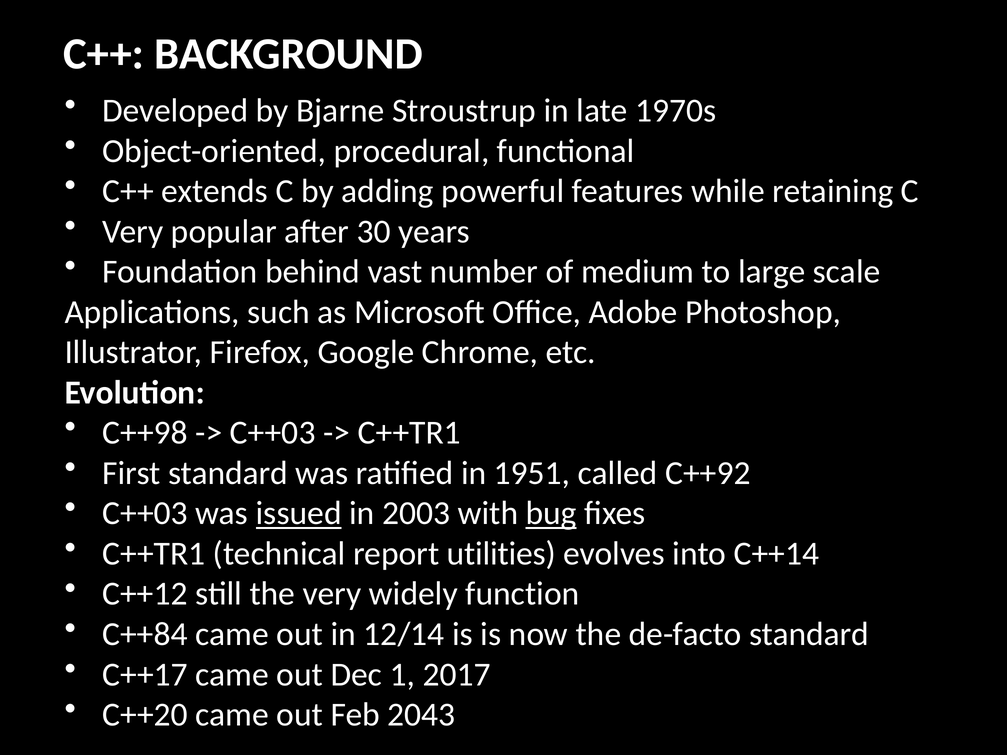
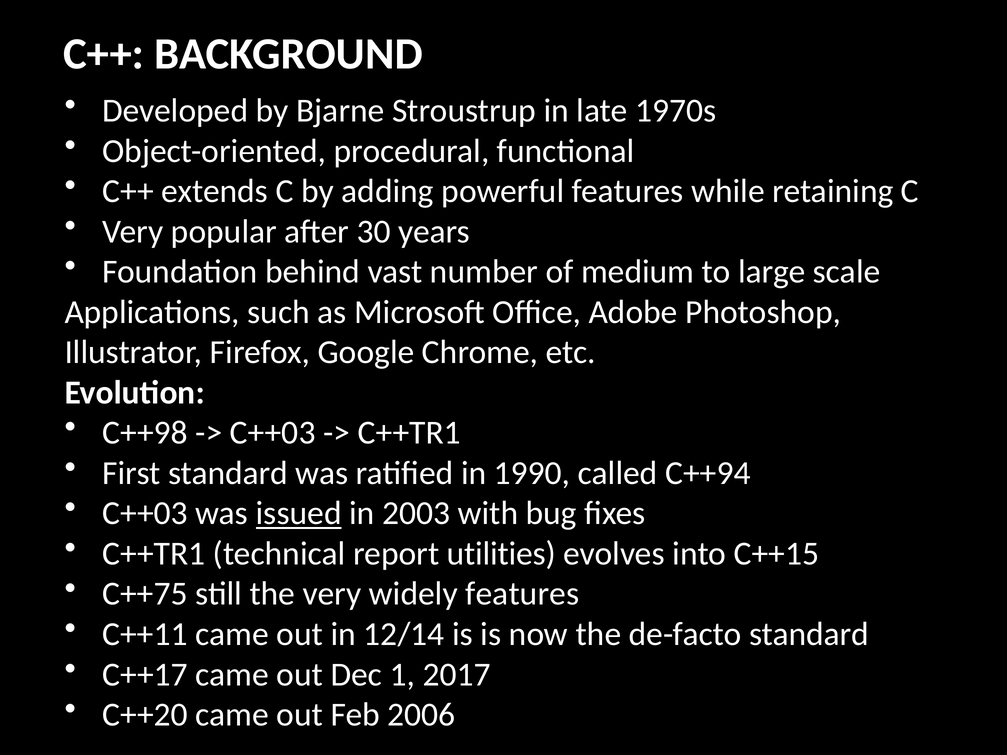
1951: 1951 -> 1990 (532, 473)
C++92: C++92 -> C++94 (708, 473)
bug underline: present -> none (551, 514)
C++14: C++14 -> C++15 (776, 554)
C++12: C++12 -> C++75 (145, 594)
widely function: function -> features (522, 594)
C++84: C++84 -> C++11 (145, 634)
2043: 2043 -> 2006 (421, 715)
